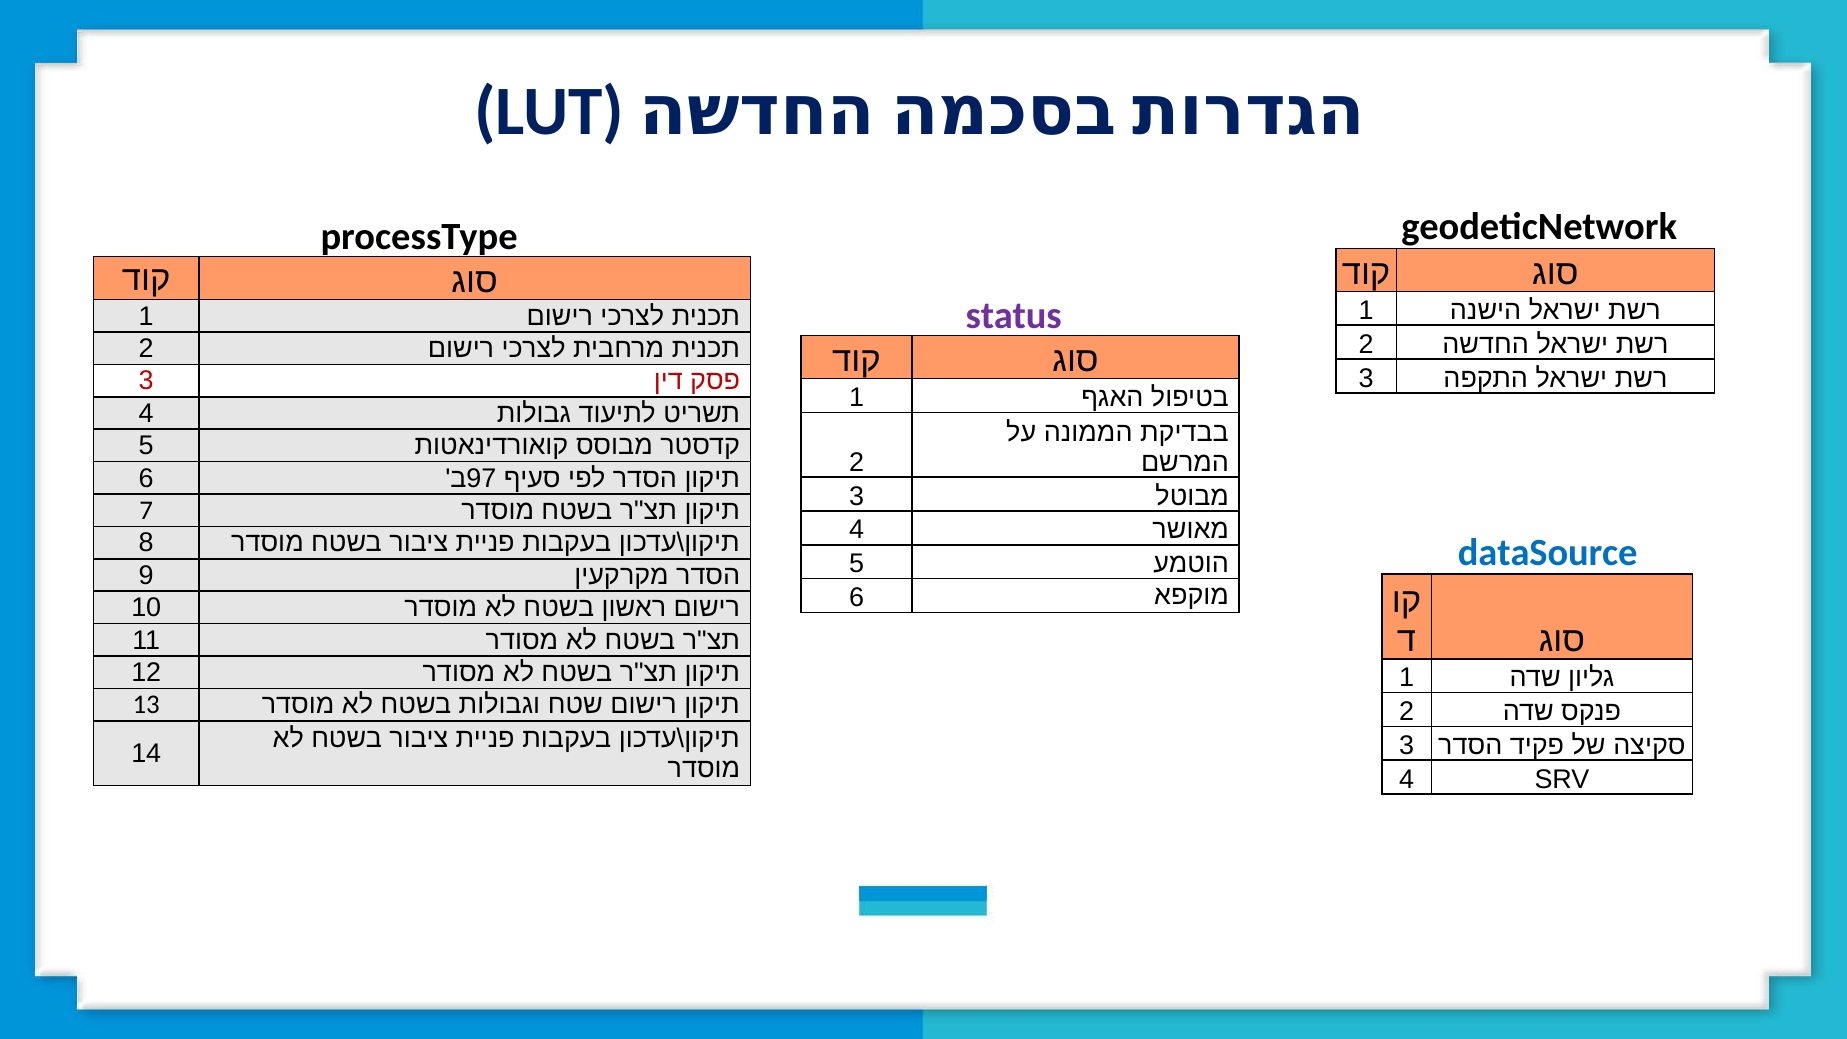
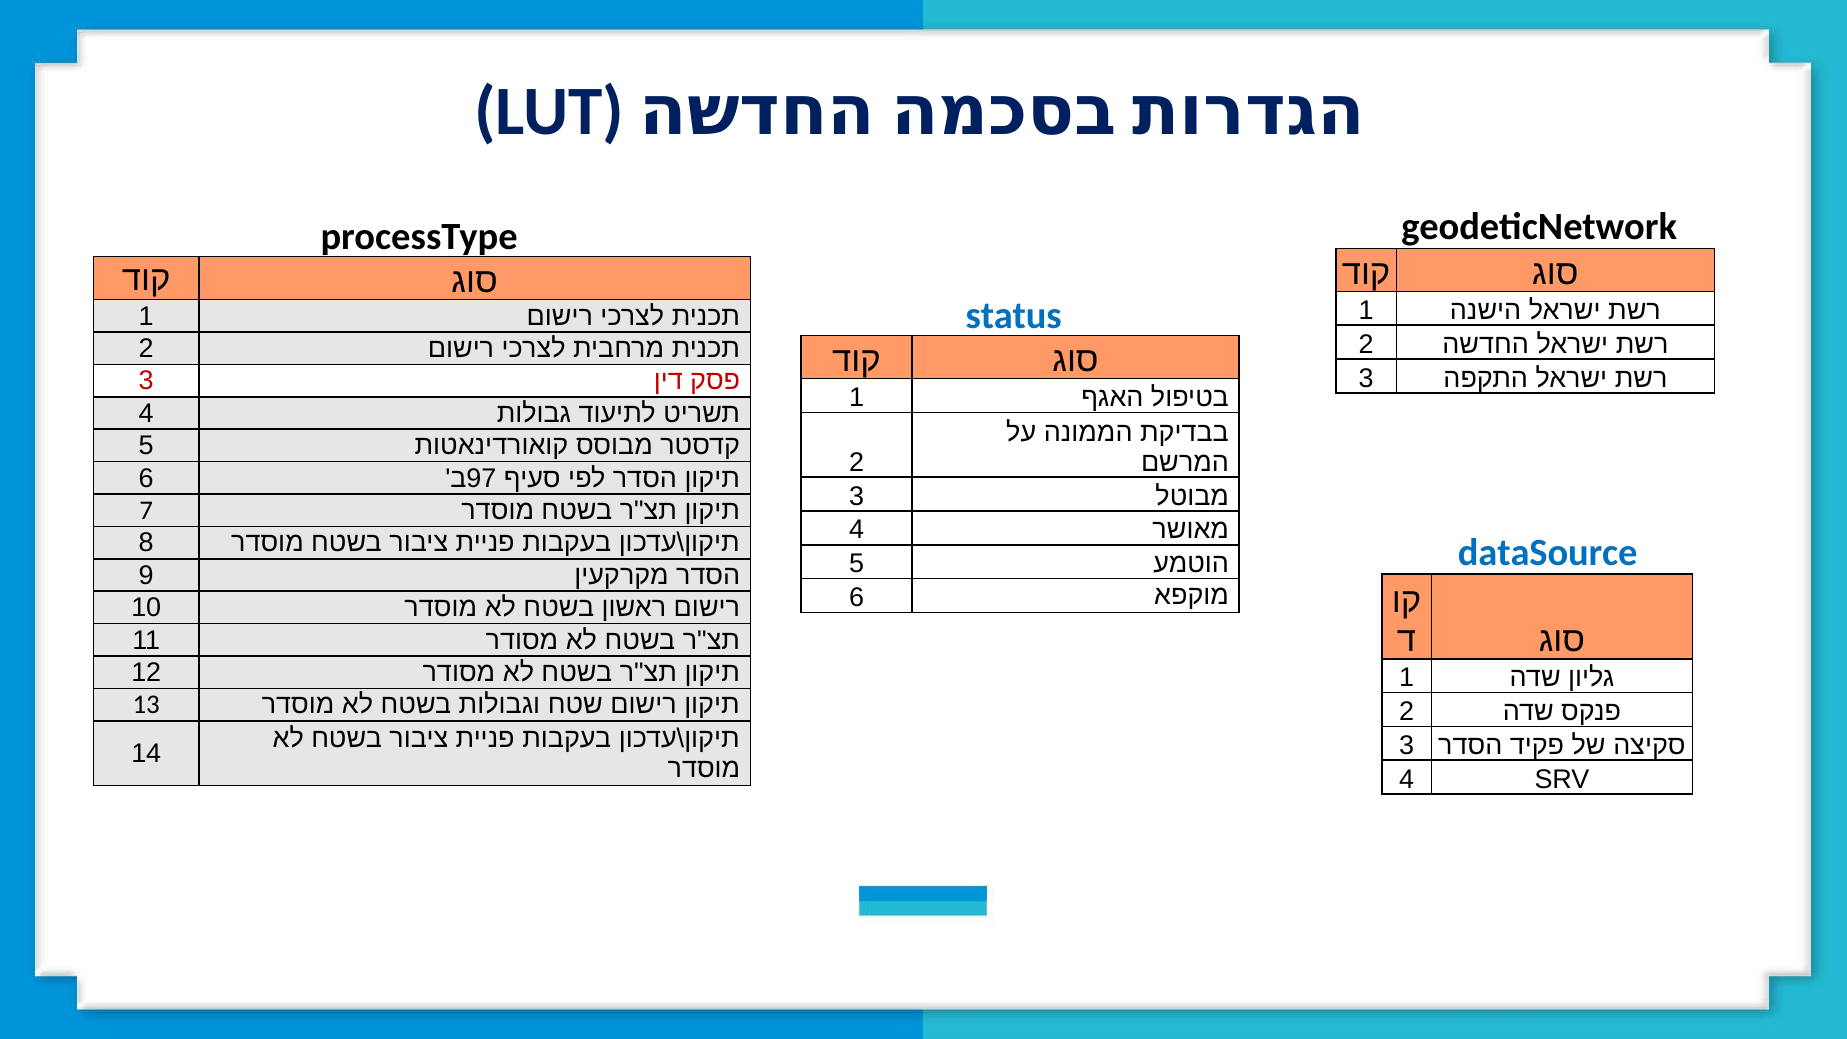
status colour: purple -> blue (1014, 316)
